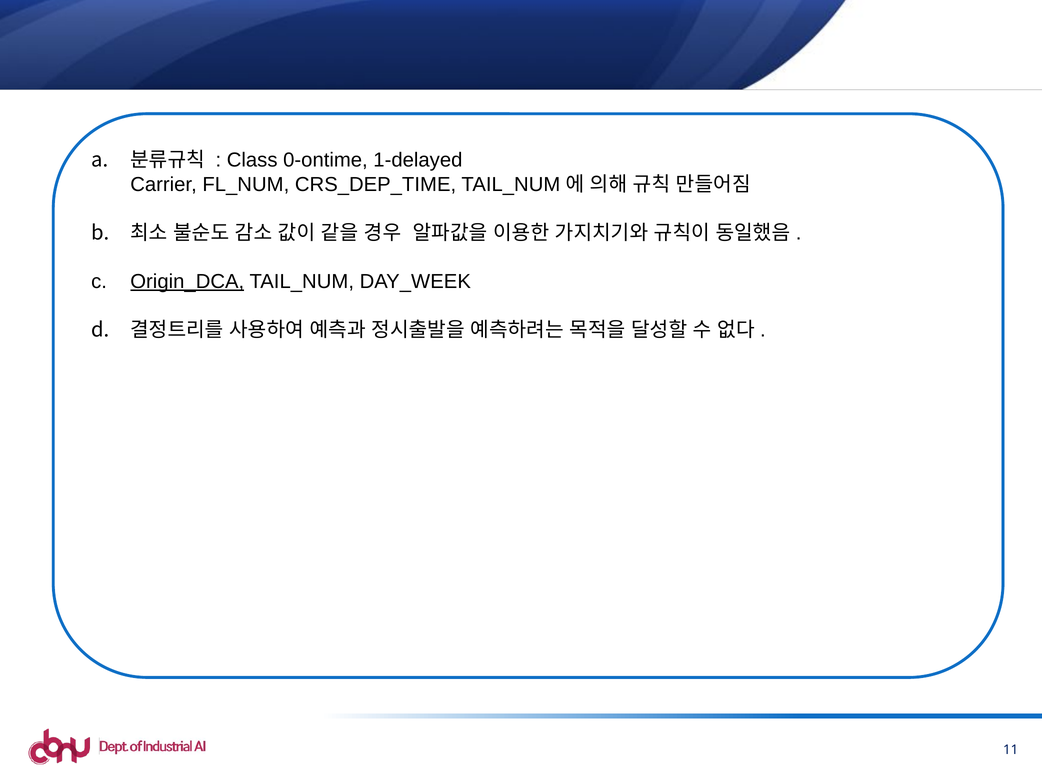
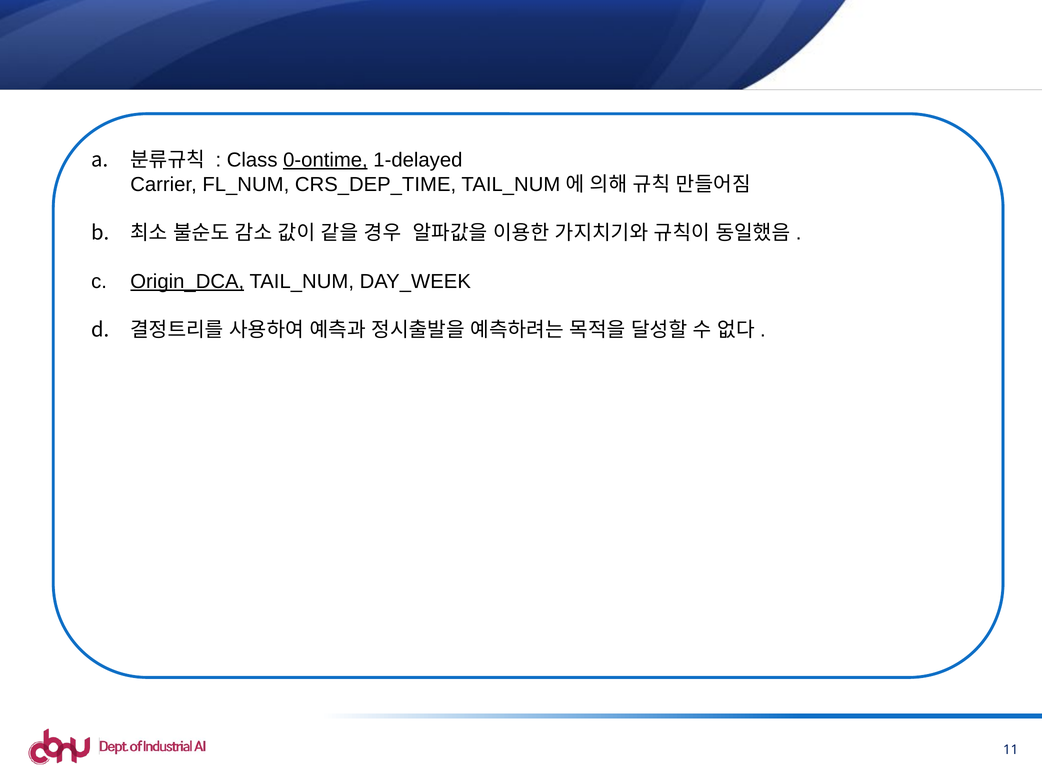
0-ontime underline: none -> present (325, 160)
